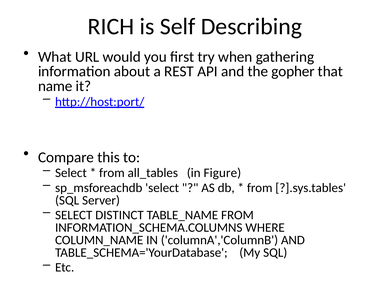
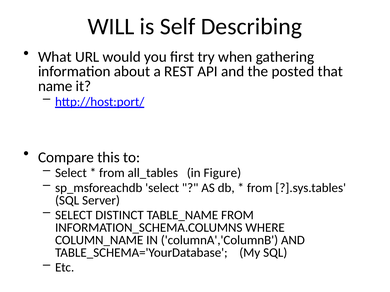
RICH: RICH -> WILL (111, 27)
gopher: gopher -> posted (293, 72)
